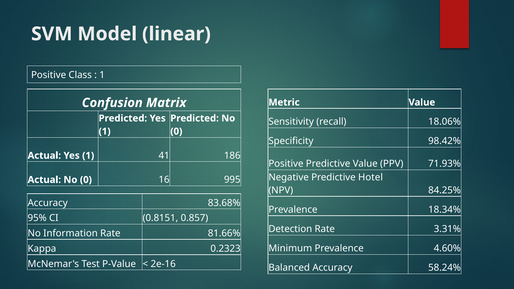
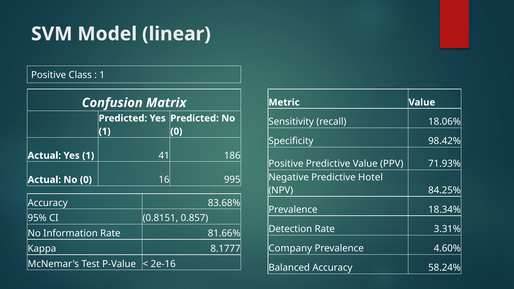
Minimum: Minimum -> Company (290, 249)
0.2323: 0.2323 -> 8.1777 (225, 249)
